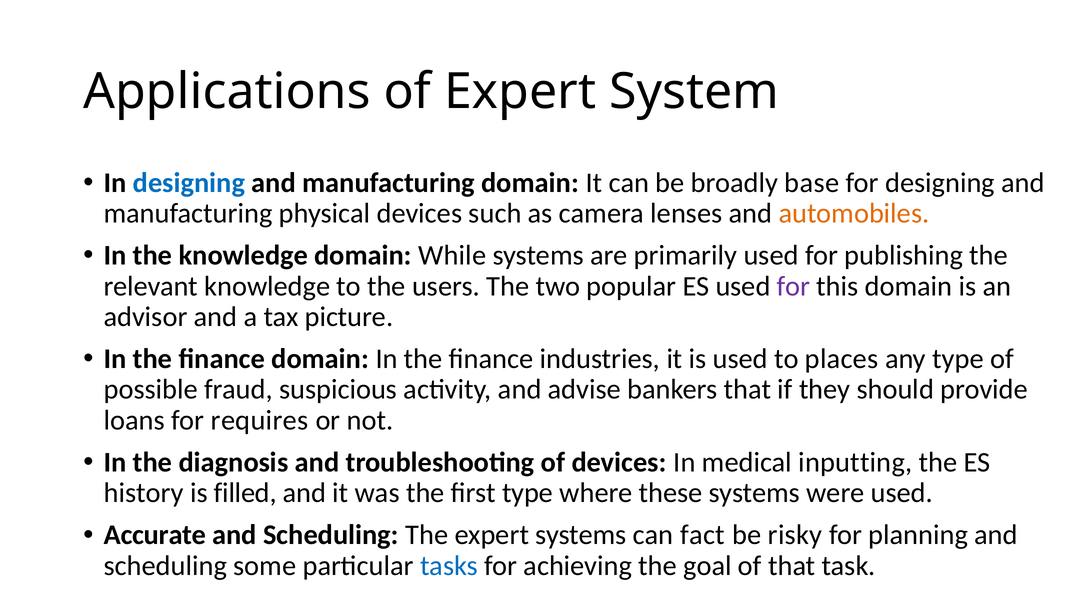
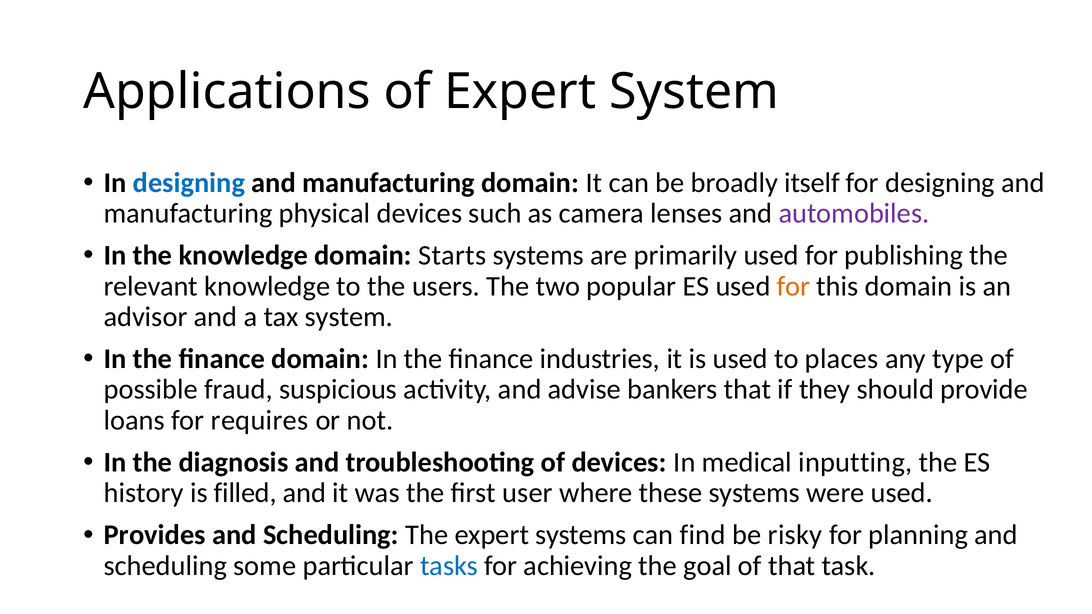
base: base -> itself (812, 183)
automobiles colour: orange -> purple (854, 213)
While: While -> Starts (452, 256)
for colour: purple -> orange (794, 286)
tax picture: picture -> system (349, 317)
first type: type -> user (527, 493)
Accurate: Accurate -> Provides (155, 535)
fact: fact -> find (703, 535)
